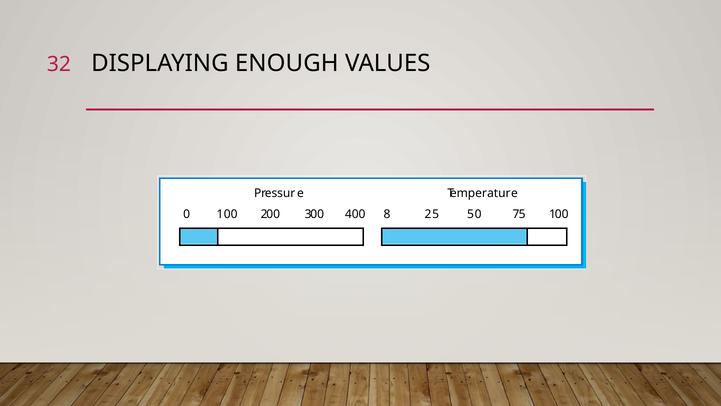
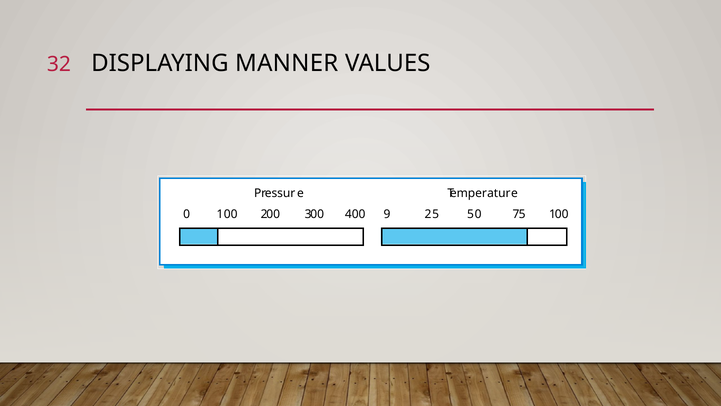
ENOUGH: ENOUGH -> MANNER (287, 63)
8: 8 -> 9 (387, 214)
